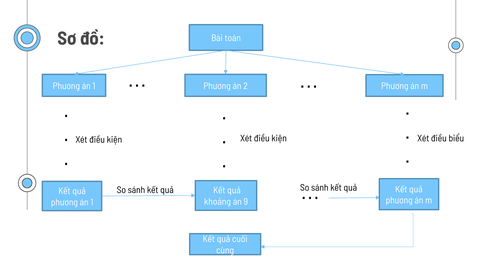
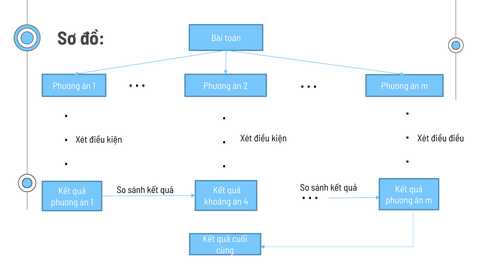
điều biểu: biểu -> điều (456, 138)
9: 9 -> 4 (246, 201)
